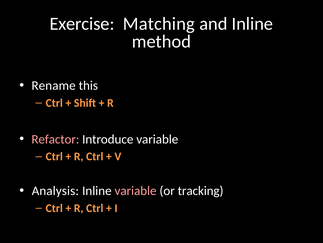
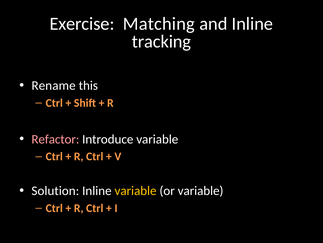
method: method -> tracking (161, 41)
Analysis: Analysis -> Solution (55, 190)
variable colour: pink -> yellow (136, 190)
or tracking: tracking -> variable (201, 190)
